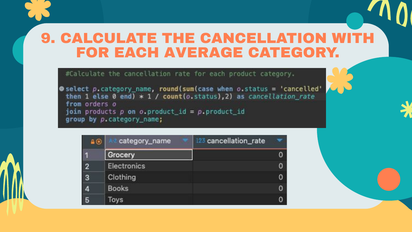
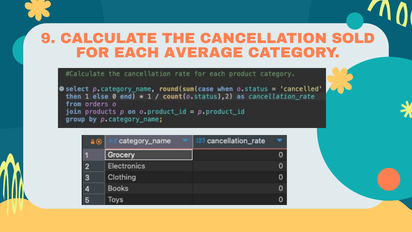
WITH: WITH -> SOLD (353, 38)
